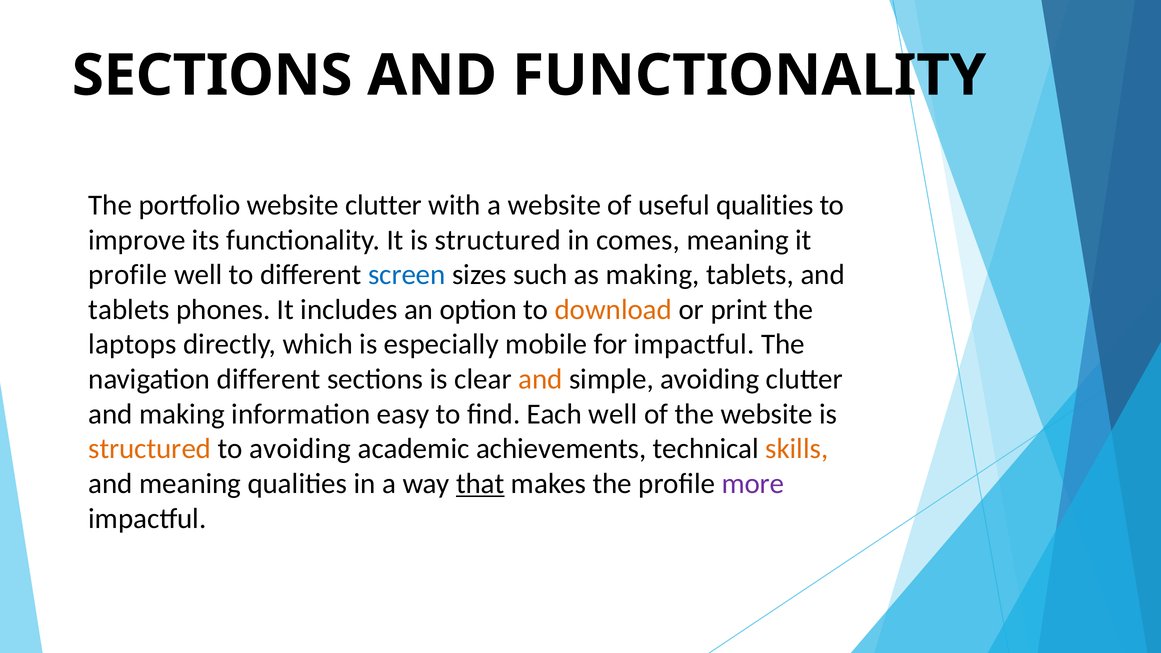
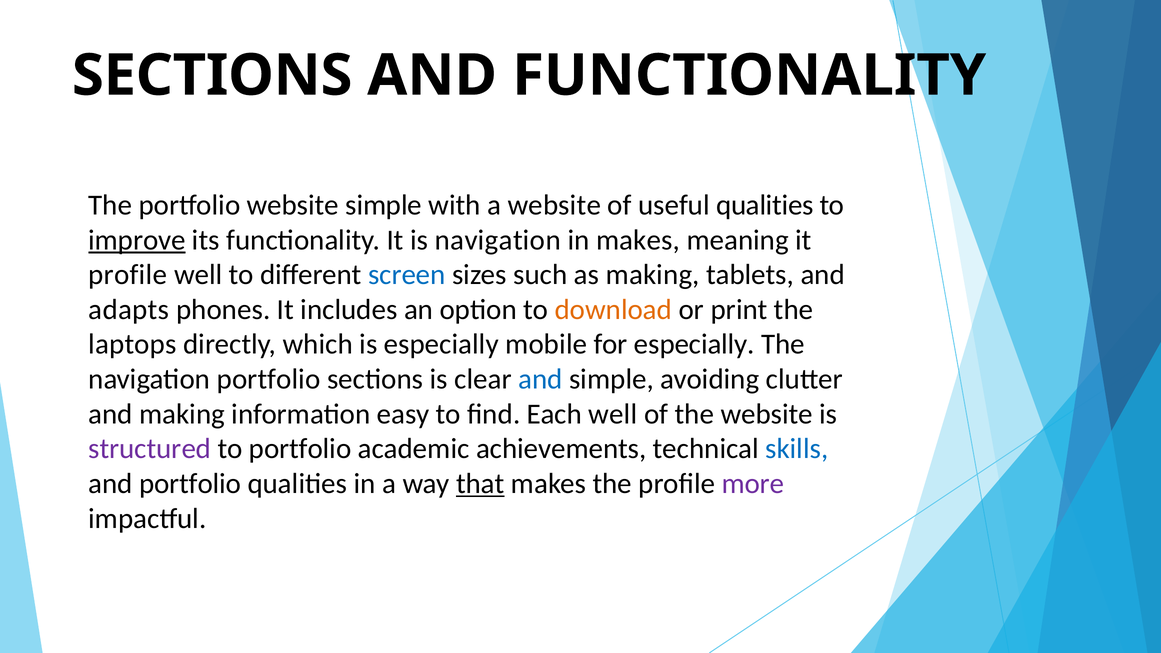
website clutter: clutter -> simple (384, 205)
improve underline: none -> present (137, 240)
It is structured: structured -> navigation (498, 240)
in comes: comes -> makes (638, 240)
tablets: tablets -> adapts (129, 310)
for impactful: impactful -> especially (694, 344)
navigation different: different -> portfolio (269, 379)
and colour: orange -> blue (540, 379)
structured colour: orange -> purple (150, 449)
to avoiding: avoiding -> portfolio (300, 449)
skills colour: orange -> blue (797, 449)
and meaning: meaning -> portfolio (190, 484)
